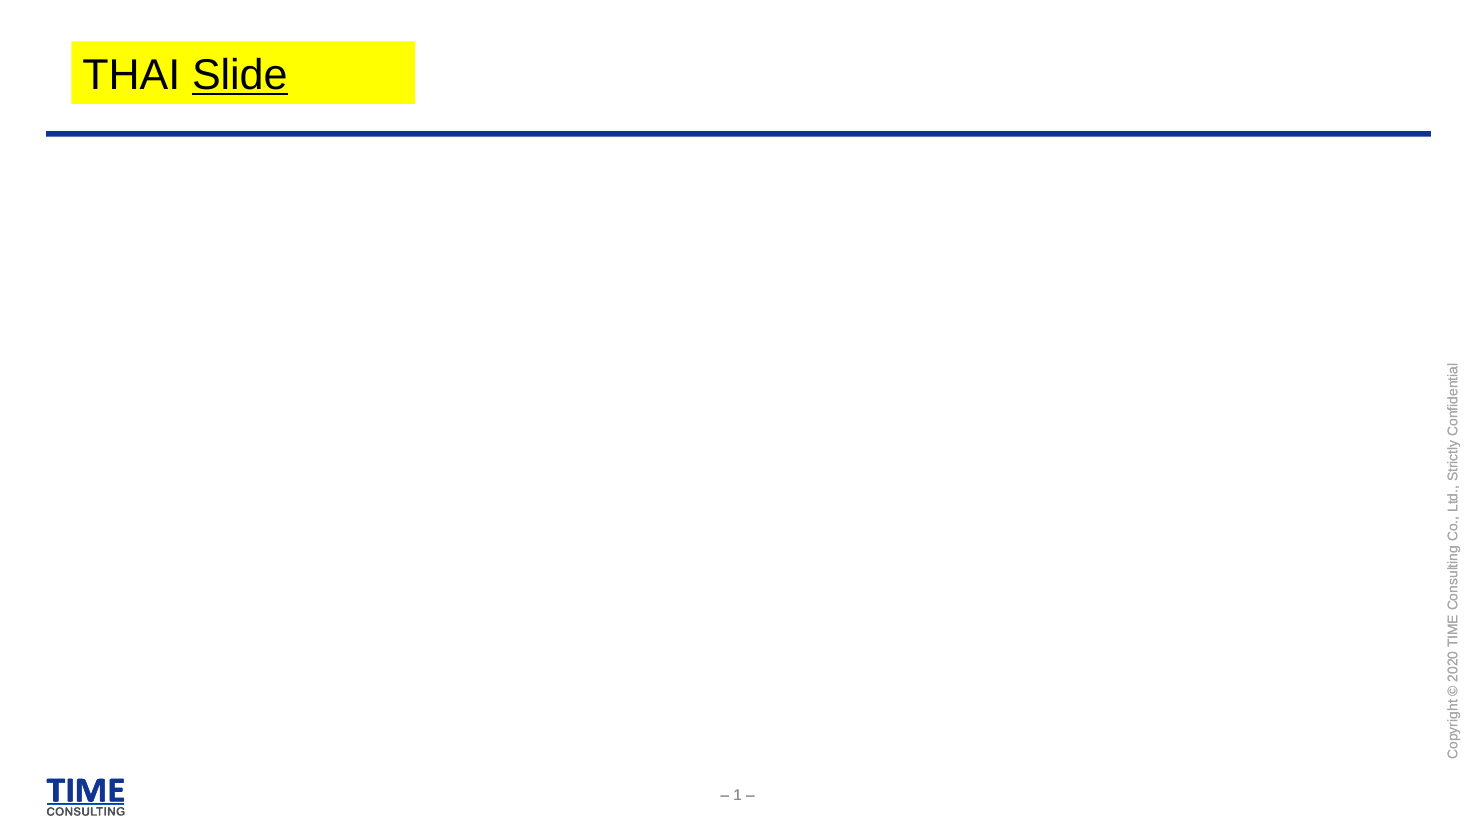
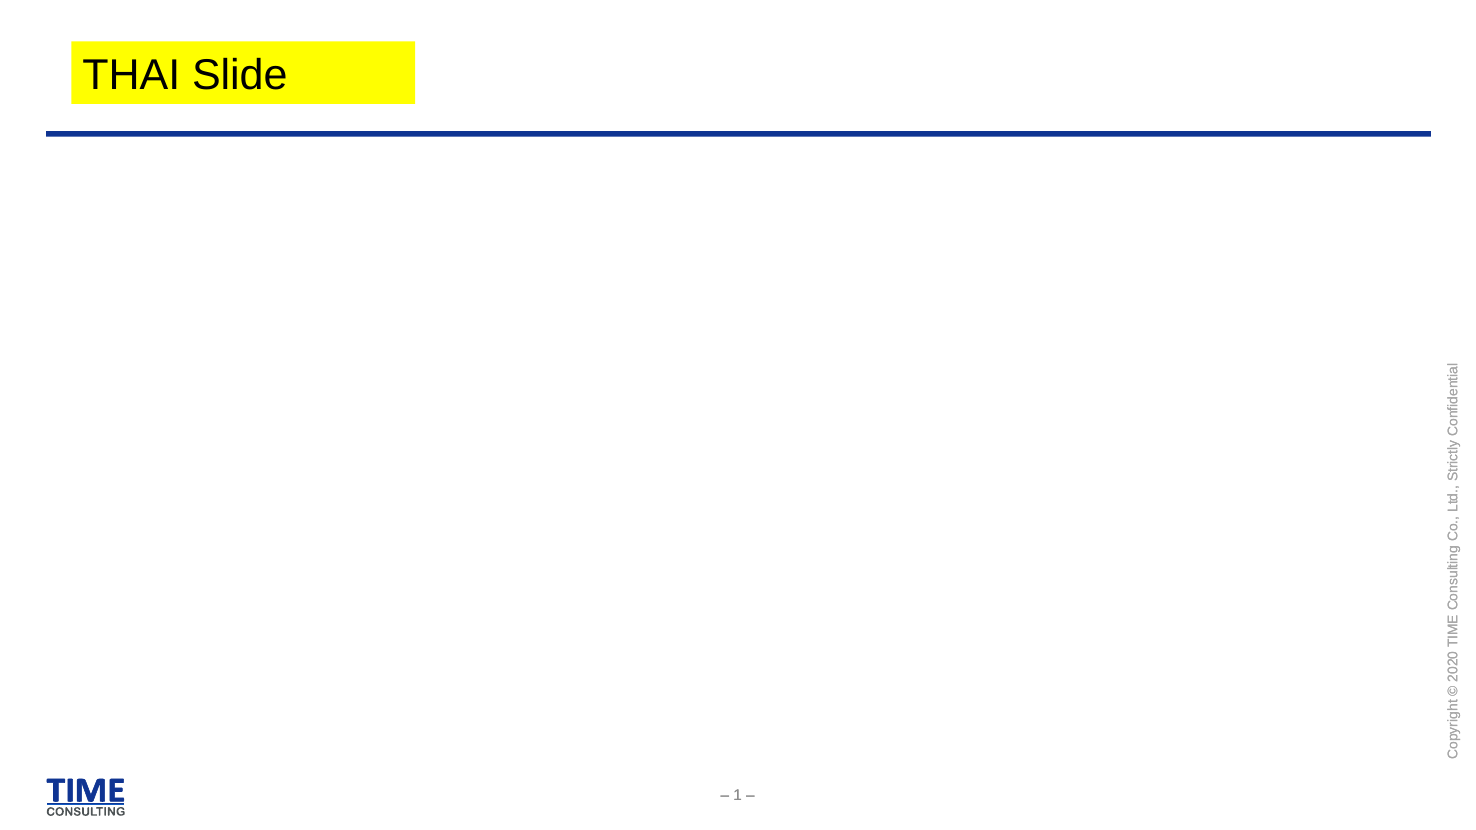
Slide underline: present -> none (240, 76)
